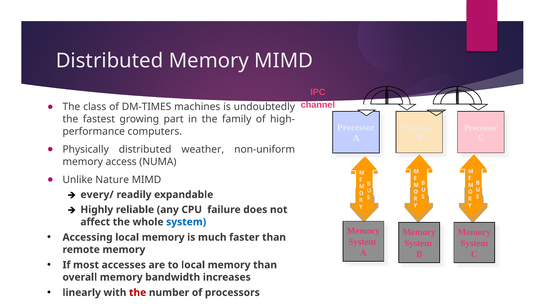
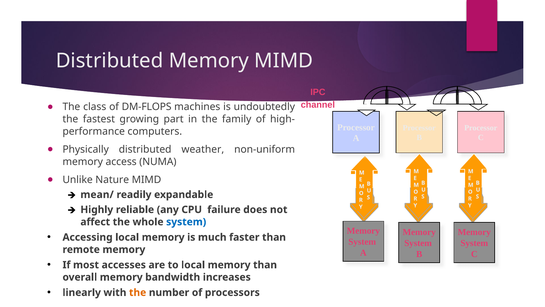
DM-TIMES: DM-TIMES -> DM-FLOPS (147, 107)
every/: every/ -> mean/ (97, 194)
the colour: red -> orange (138, 292)
